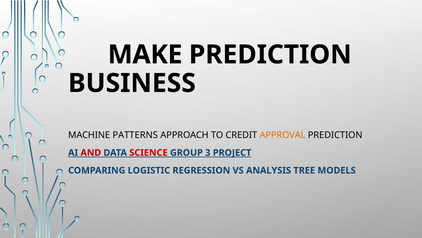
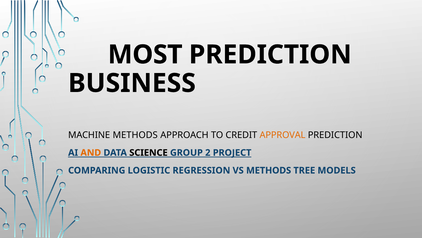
MAKE: MAKE -> MOST (145, 55)
MACHINE PATTERNS: PATTERNS -> METHODS (135, 135)
AND colour: red -> orange (91, 152)
SCIENCE colour: red -> black (148, 152)
3: 3 -> 2 (208, 152)
VS ANALYSIS: ANALYSIS -> METHODS (269, 170)
